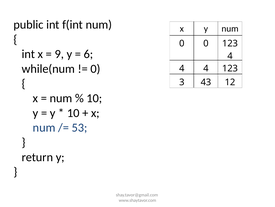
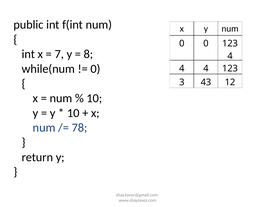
9: 9 -> 7 (59, 54)
6: 6 -> 8 (89, 54)
53: 53 -> 78 (80, 127)
